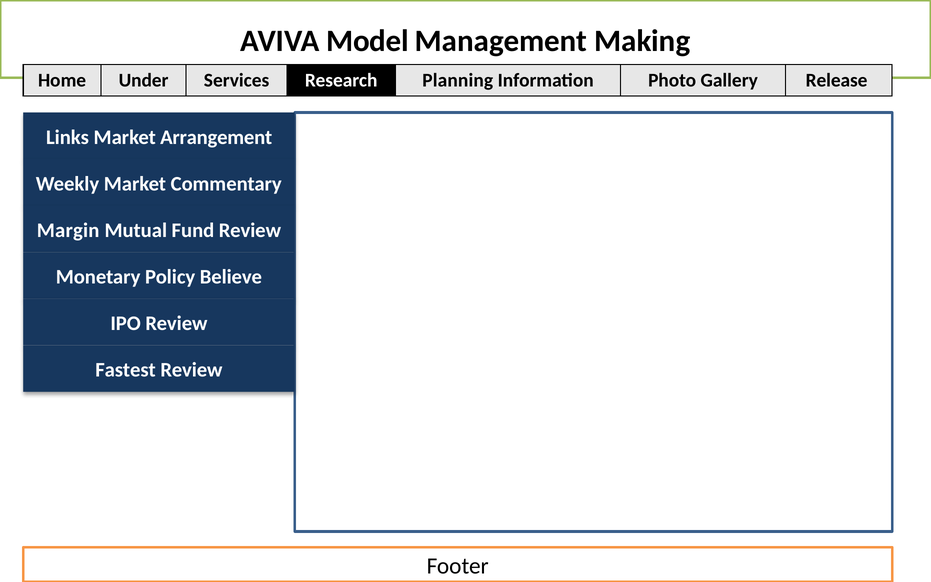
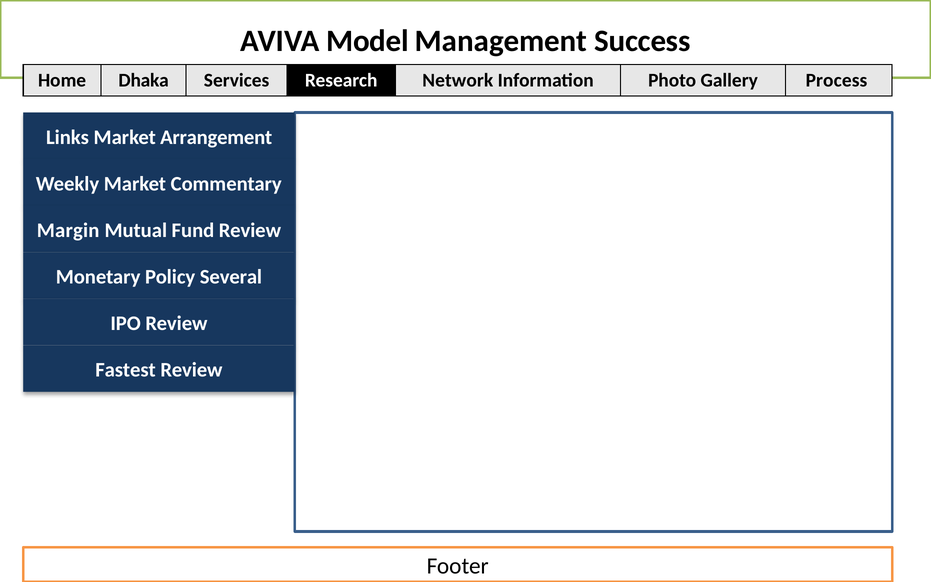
Making: Making -> Success (642, 41)
Under: Under -> Dhaka (144, 81)
Planning: Planning -> Network (458, 81)
Release: Release -> Process (836, 81)
Believe: Believe -> Several (231, 277)
